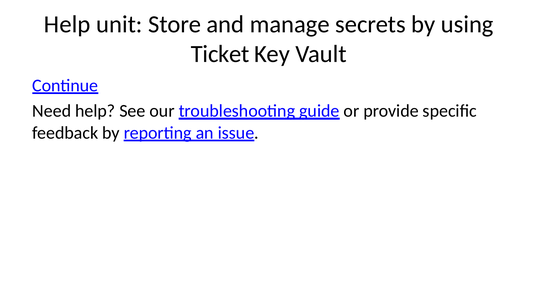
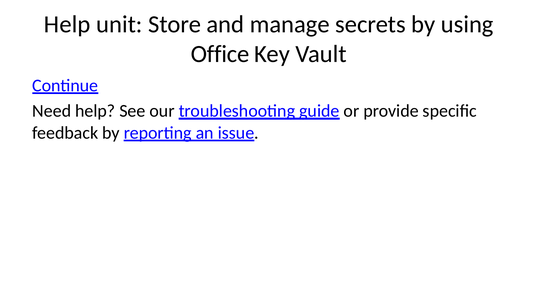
Ticket: Ticket -> Office (220, 54)
